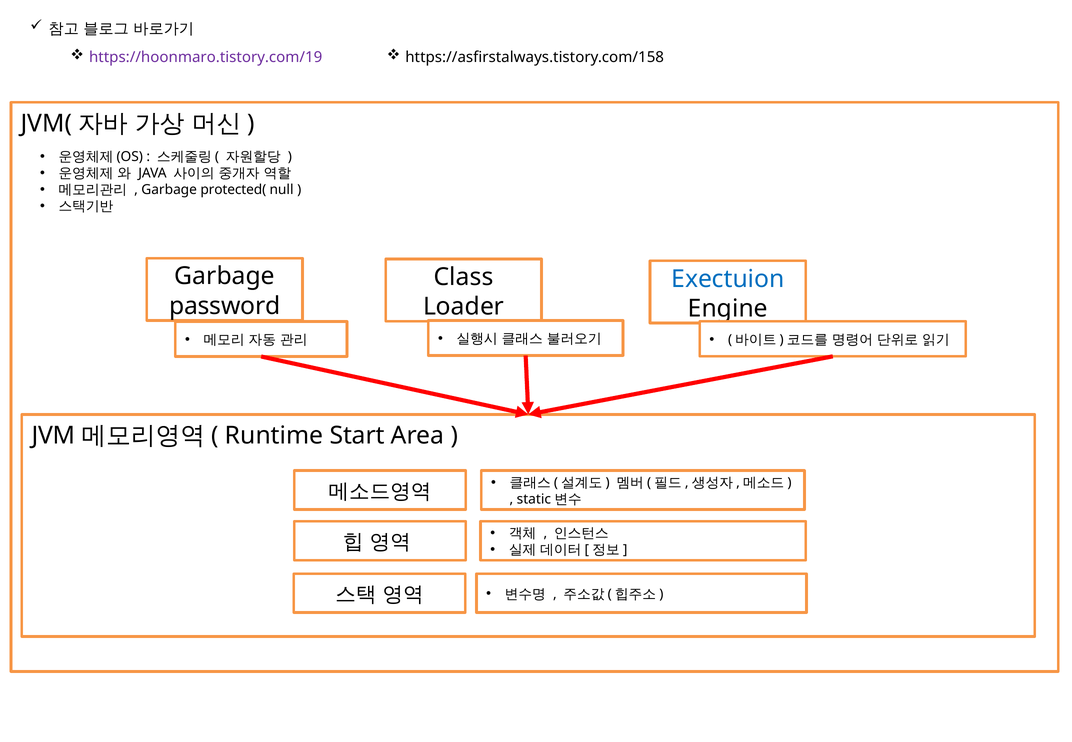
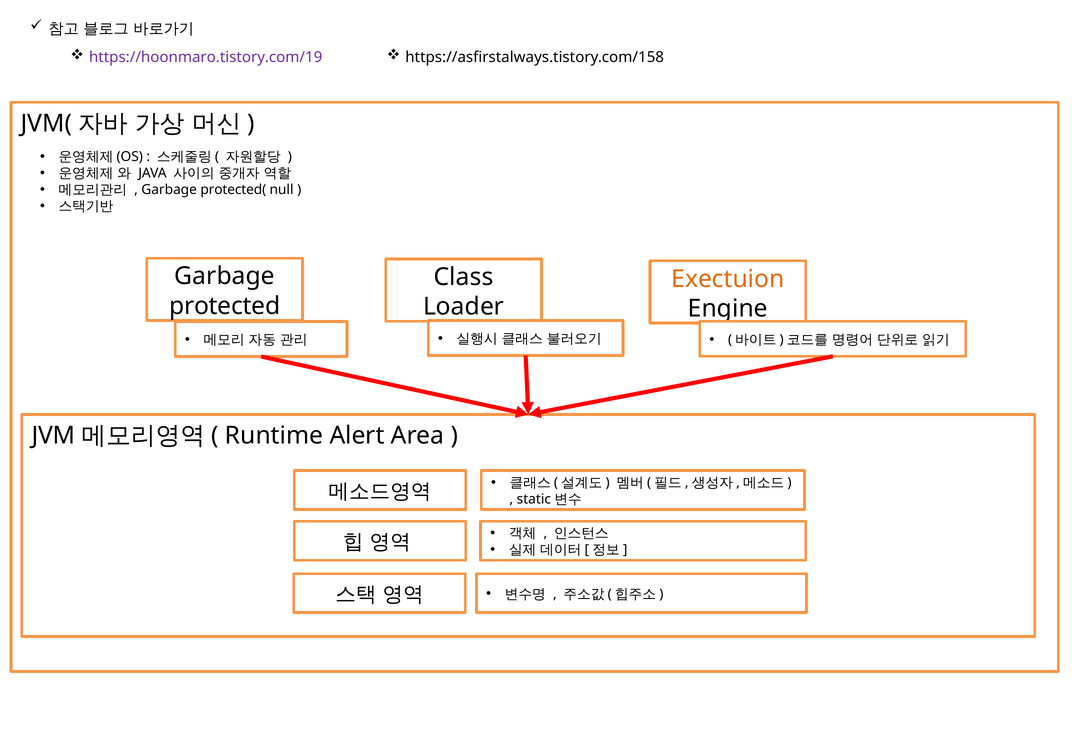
Exectuion colour: blue -> orange (728, 279)
password: password -> protected (225, 306)
Start: Start -> Alert (357, 436)
